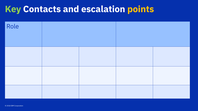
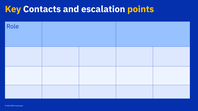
Key colour: light green -> yellow (13, 9)
